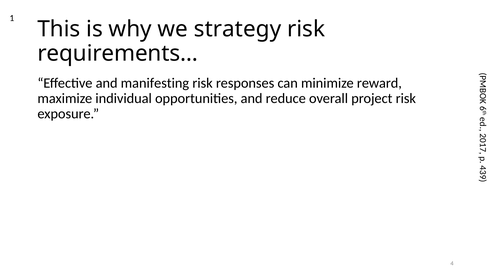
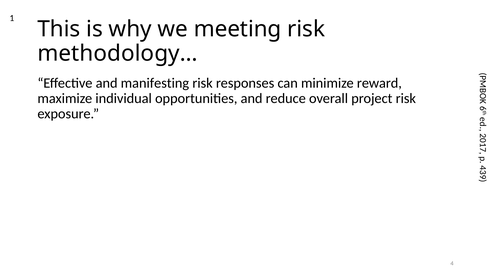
strategy: strategy -> meeting (238, 29)
requirements…: requirements… -> methodology… (118, 53)
